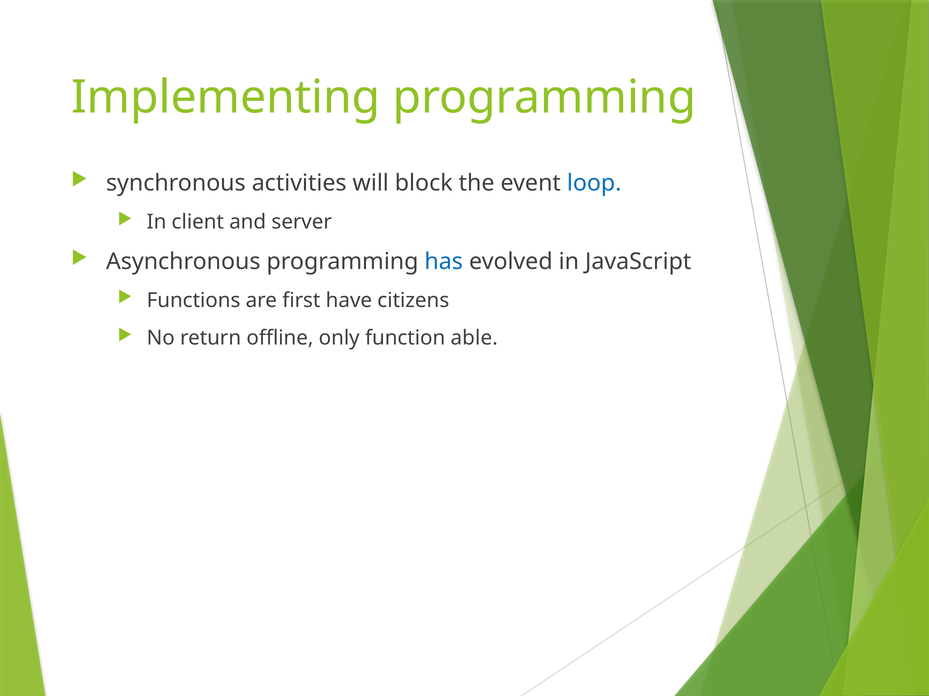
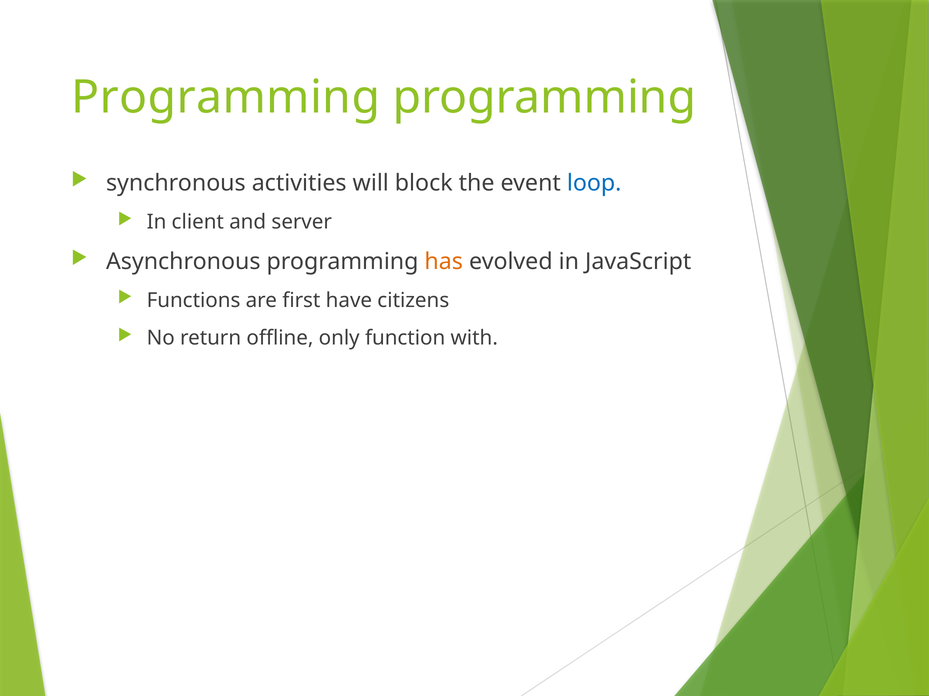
Implementing: Implementing -> Programming (226, 98)
has colour: blue -> orange (444, 262)
able: able -> with (474, 338)
